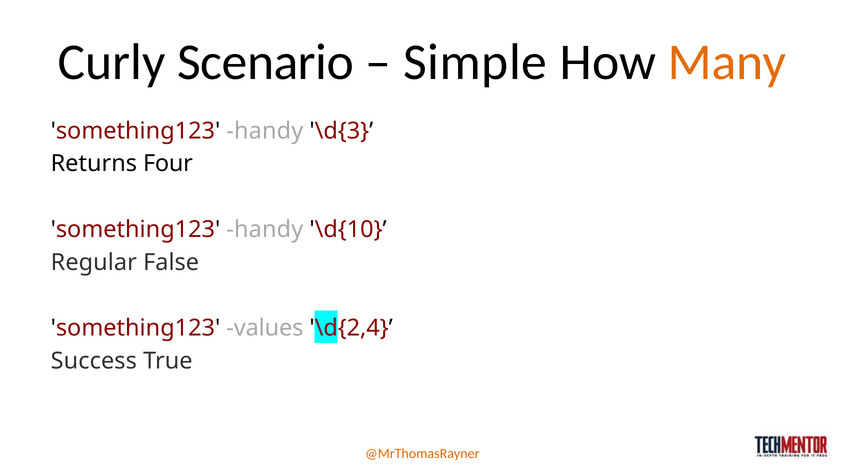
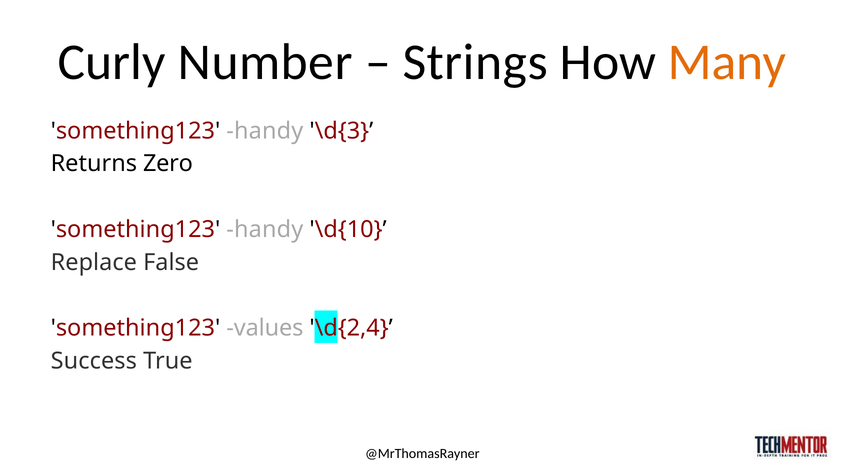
Scenario: Scenario -> Number (265, 62)
Simple: Simple -> Strings (475, 62)
Four: Four -> Zero (168, 164)
Regular: Regular -> Replace (94, 263)
@MrThomasRayner colour: orange -> black (422, 454)
